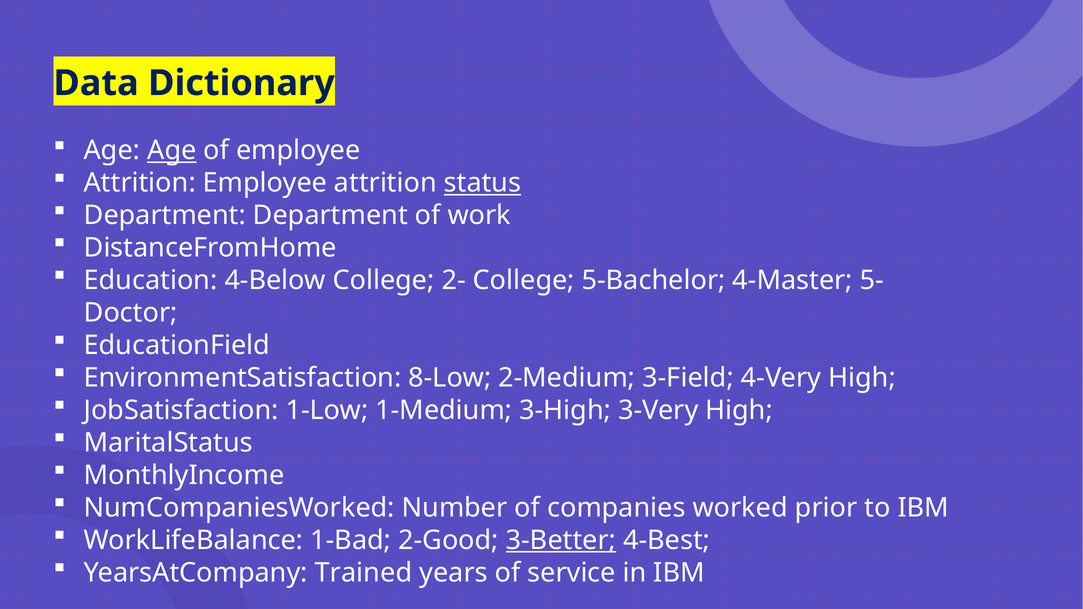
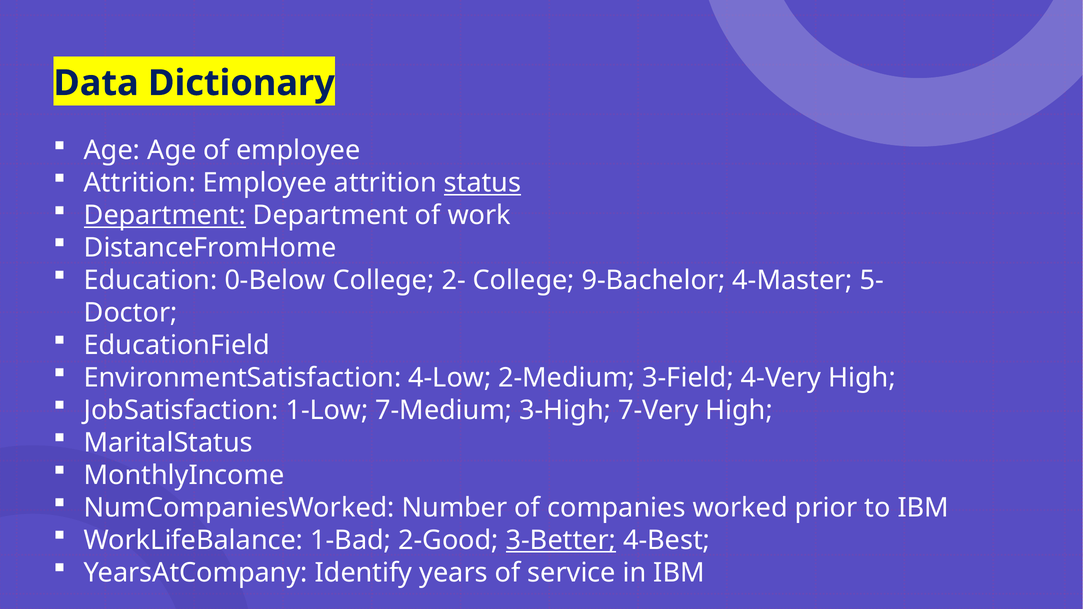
Age underline: present -> none (172, 151)
Department underline: none -> present (165, 216)
4-Below: 4-Below -> 0-Below (275, 281)
5-Bachelor: 5-Bachelor -> 9-Bachelor (654, 281)
8-Low: 8-Low -> 4-Low (450, 378)
1-Medium: 1-Medium -> 7-Medium (444, 410)
3-Very: 3-Very -> 7-Very (658, 410)
Trained: Trained -> Identify (364, 573)
